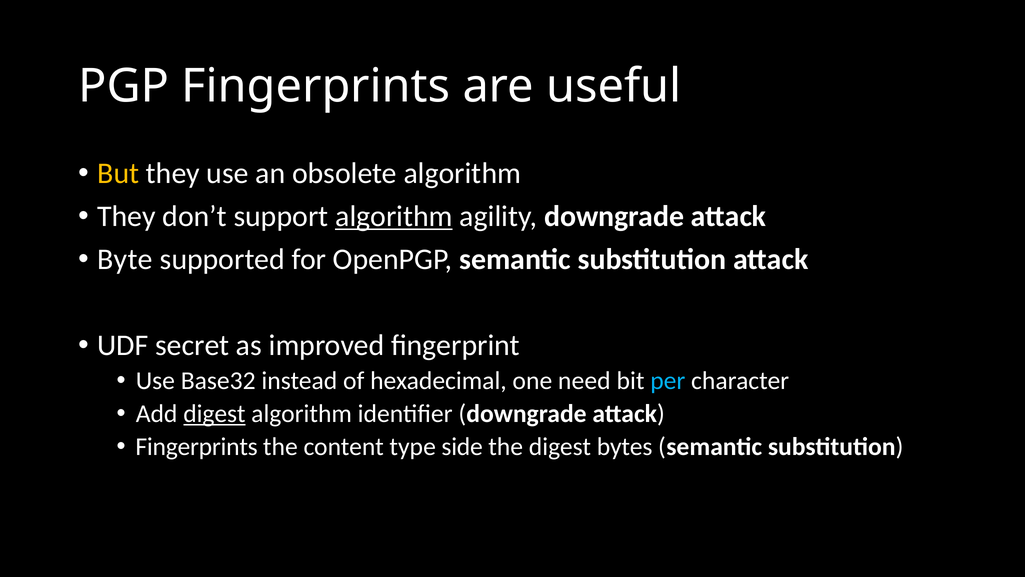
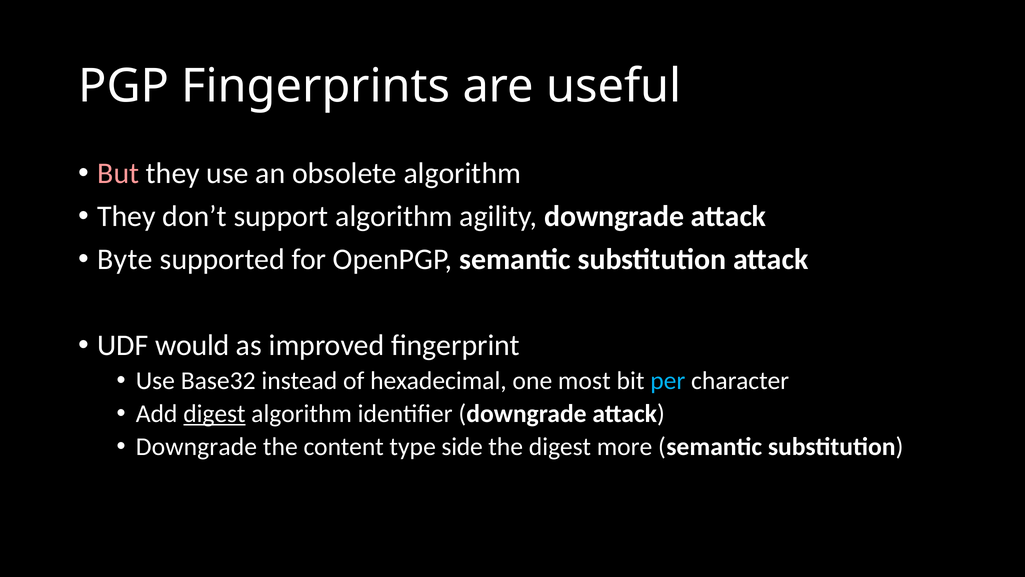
But colour: yellow -> pink (118, 173)
algorithm underline: present -> none (394, 216)
secret: secret -> would (192, 345)
need: need -> most (584, 381)
Fingerprints: Fingerprints -> Downgrade (196, 447)
bytes: bytes -> more (625, 447)
